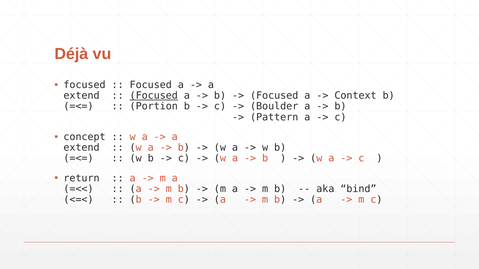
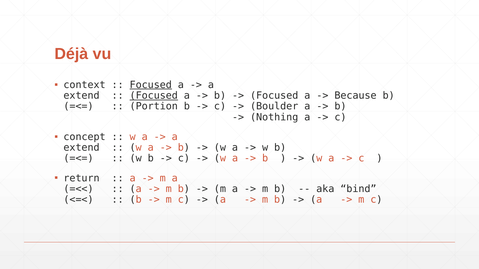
focused: focused -> context (85, 85)
Focused underline: none -> present (151, 85)
Context: Context -> Because (356, 96)
Pattern: Pattern -> Nothing (274, 117)
